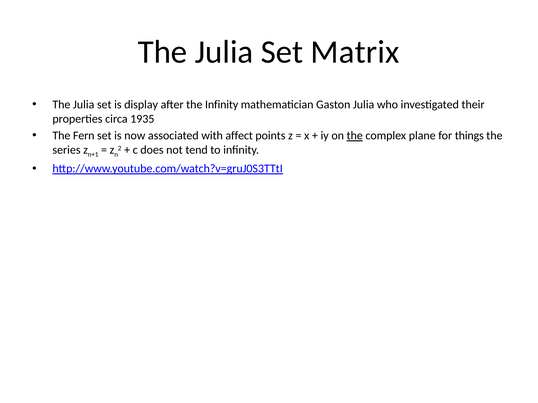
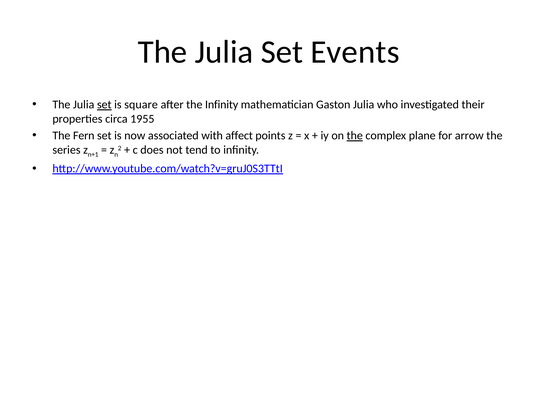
Matrix: Matrix -> Events (355, 52)
set underline: none -> present (104, 105)
display: display -> square (141, 105)
1935: 1935 -> 1955 (142, 119)
things: things -> arrow (469, 136)
